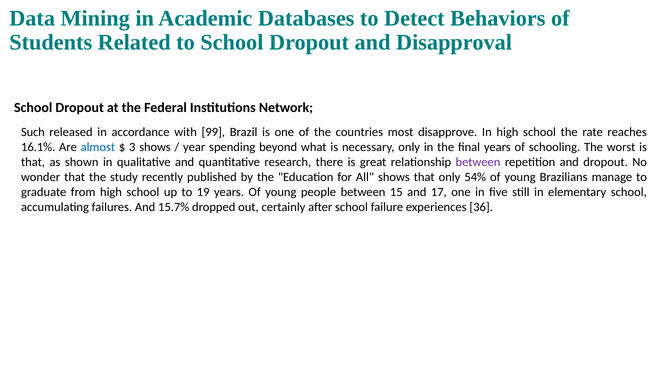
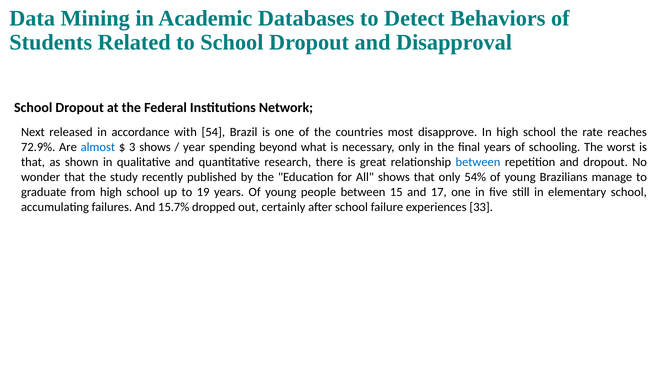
Such: Such -> Next (33, 132)
99: 99 -> 54 (213, 132)
16.1%: 16.1% -> 72.9% (38, 147)
between colour: purple -> blue (478, 162)
36: 36 -> 33 (481, 207)
